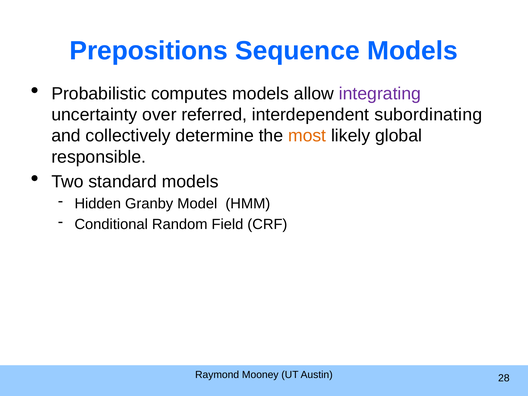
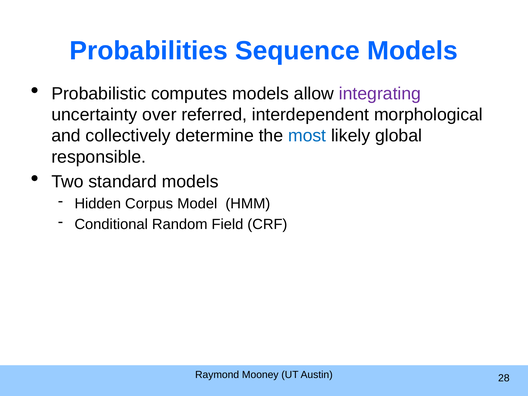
Prepositions: Prepositions -> Probabilities (149, 51)
subordinating: subordinating -> morphological (428, 115)
most colour: orange -> blue (307, 136)
Granby: Granby -> Corpus (149, 204)
